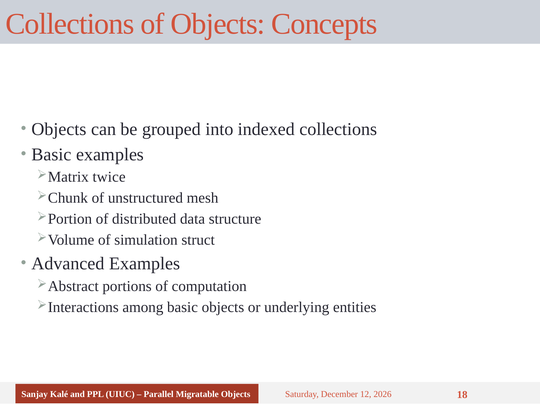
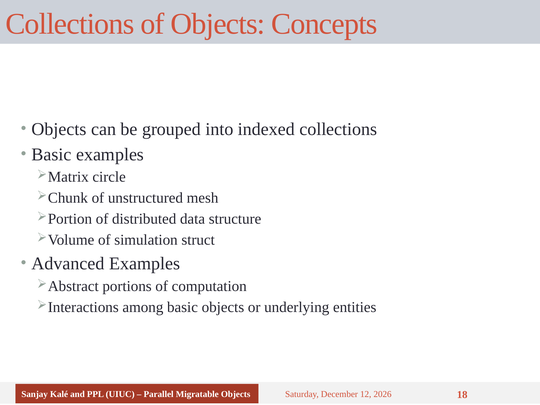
twice: twice -> circle (109, 177)
